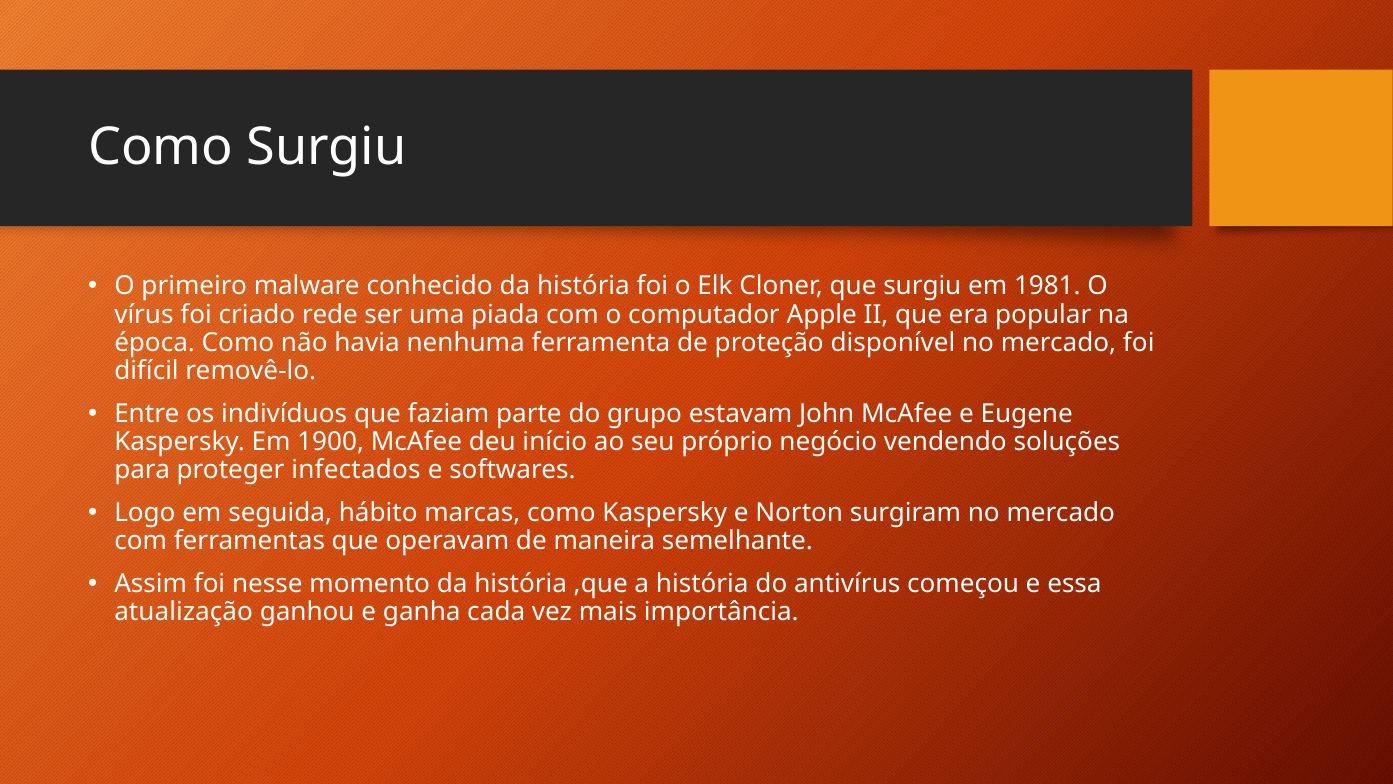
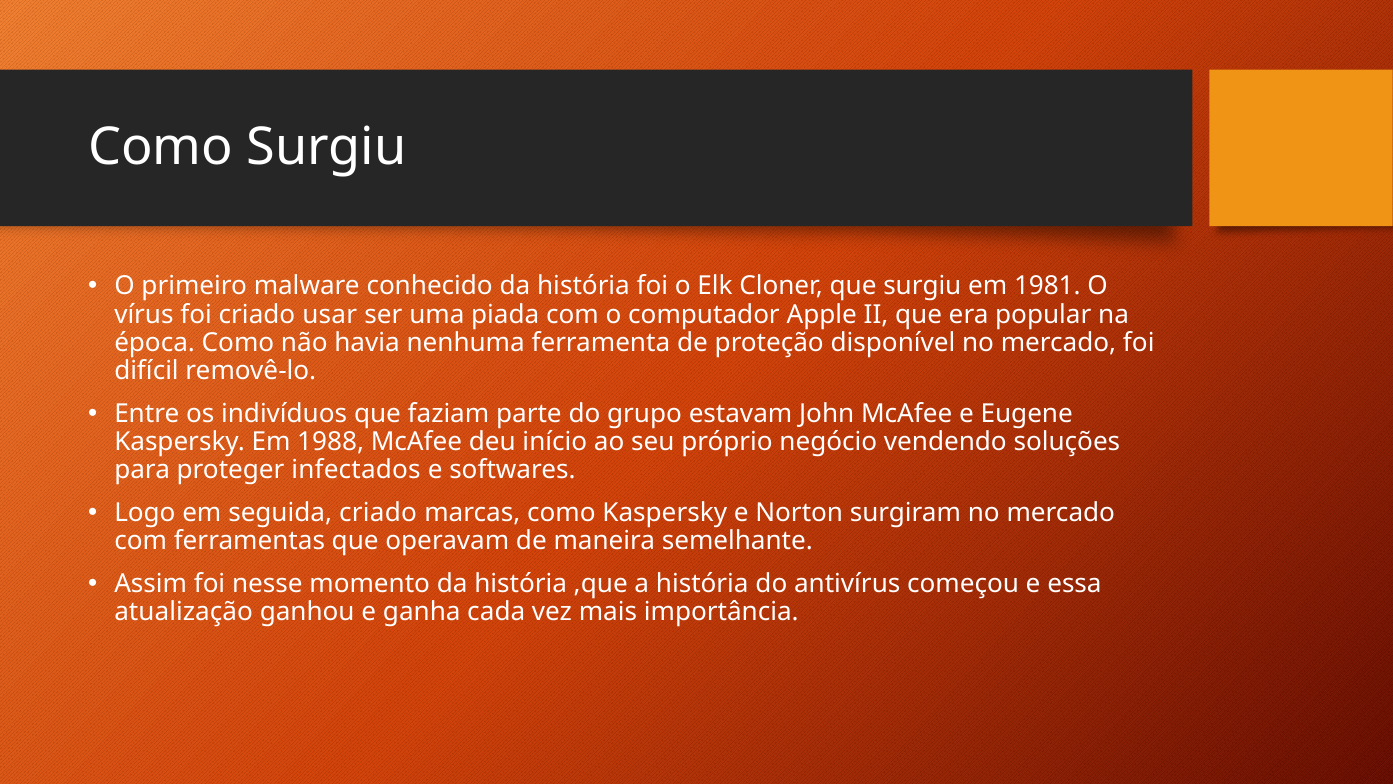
rede: rede -> usar (330, 314)
1900: 1900 -> 1988 (331, 442)
seguida hábito: hábito -> criado (378, 513)
